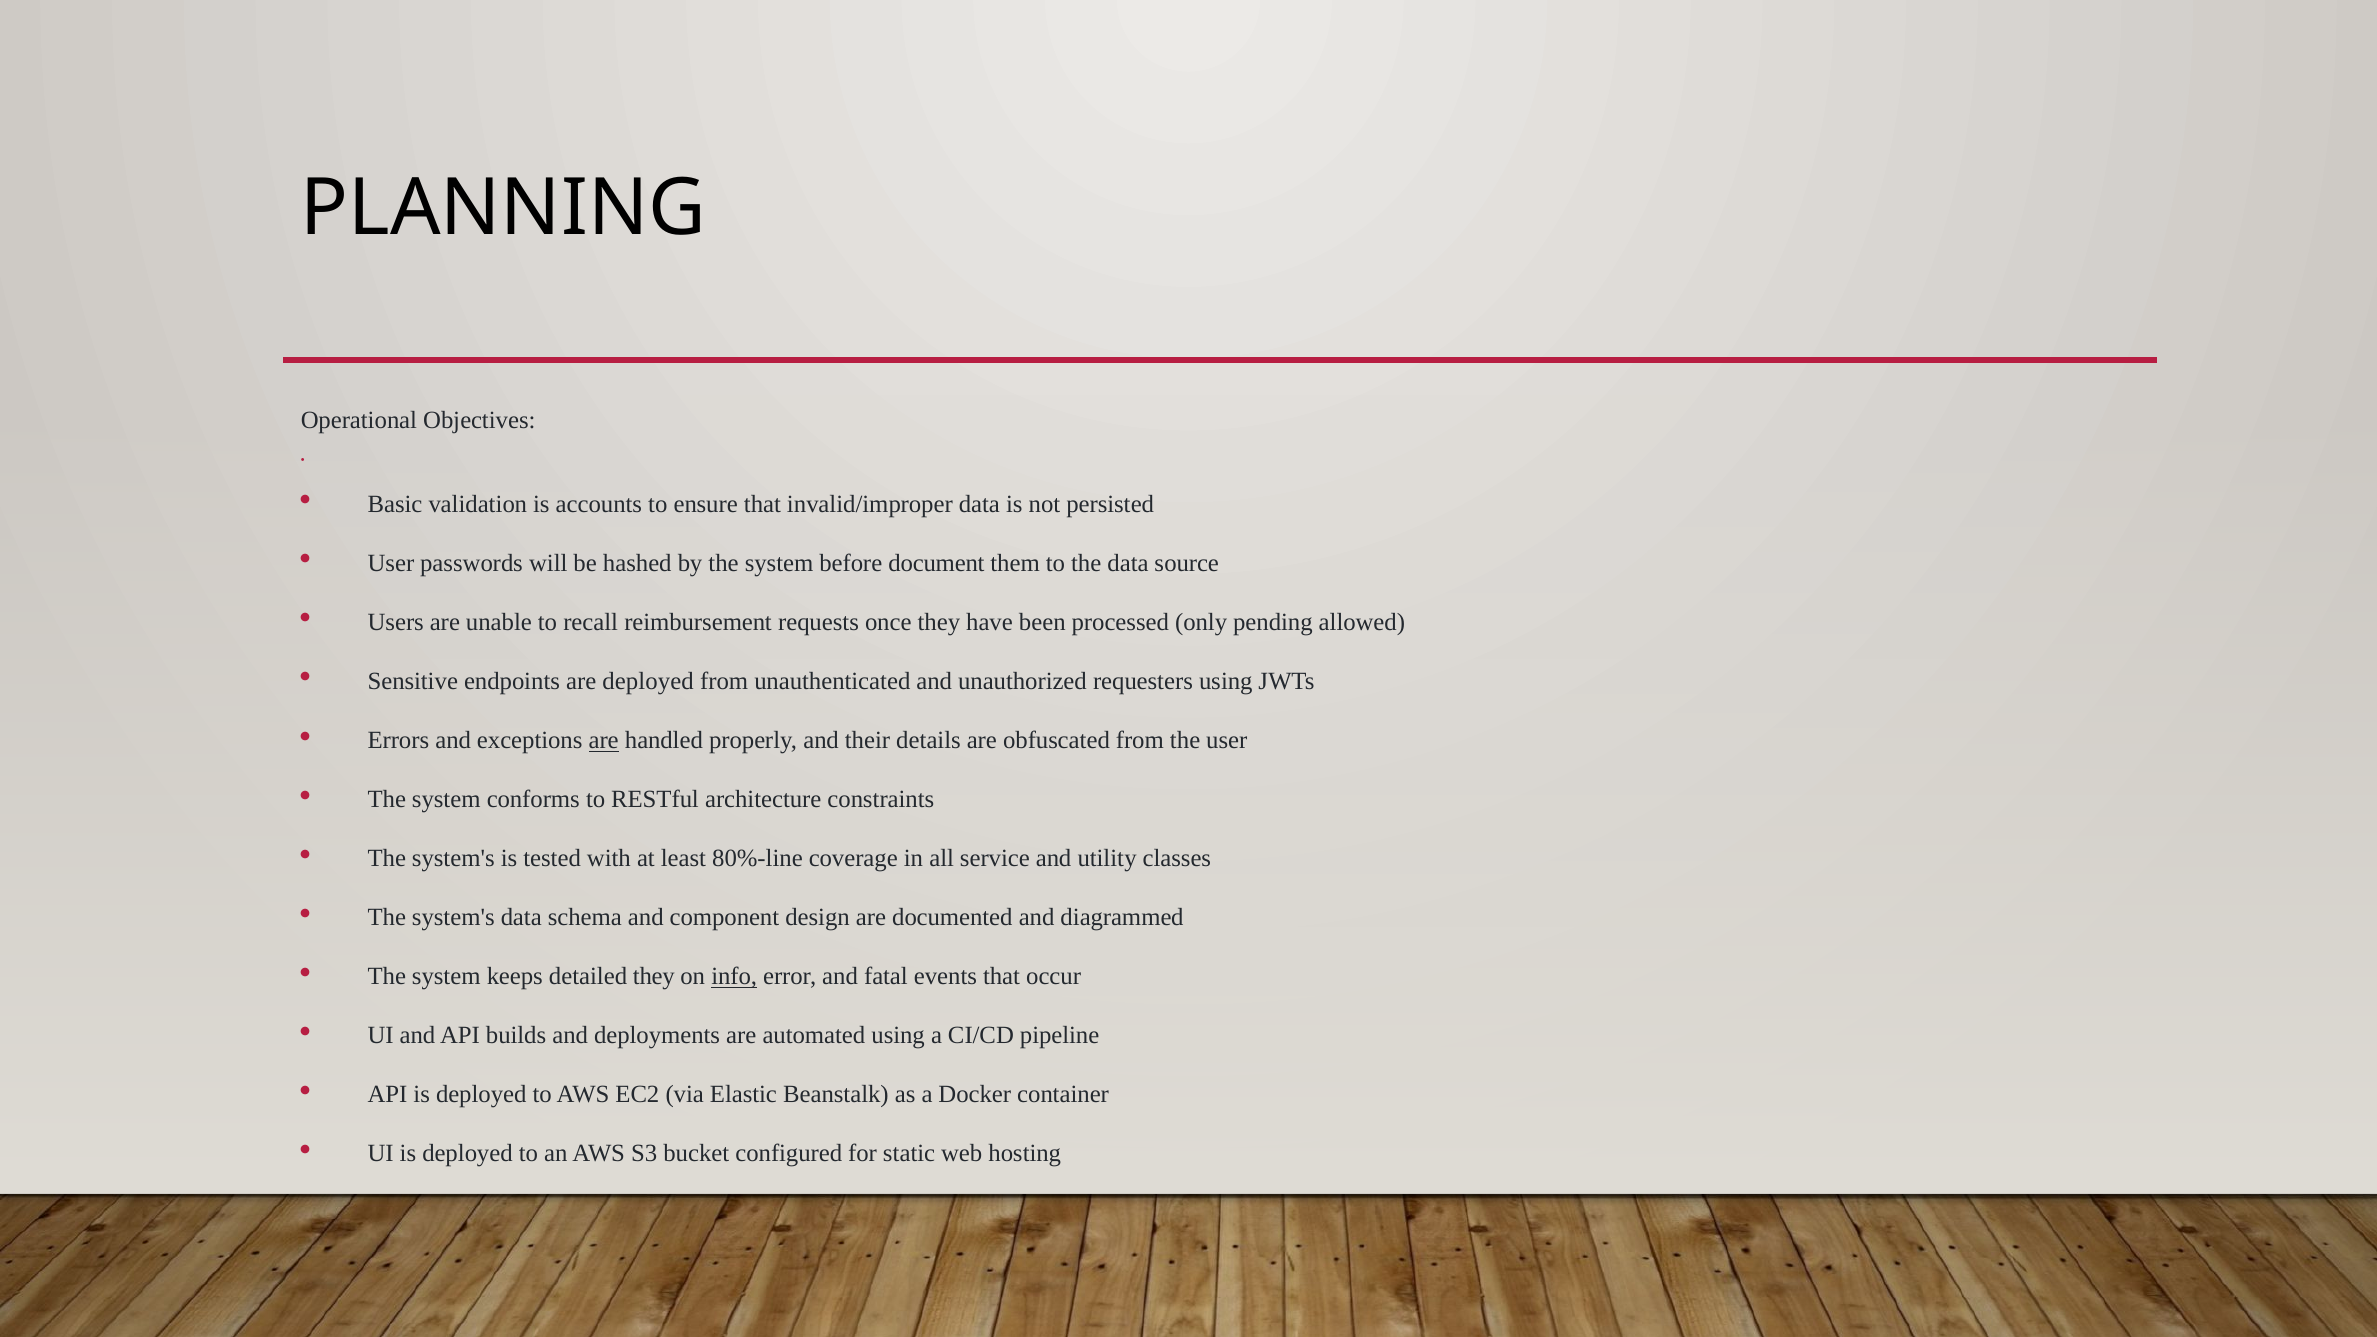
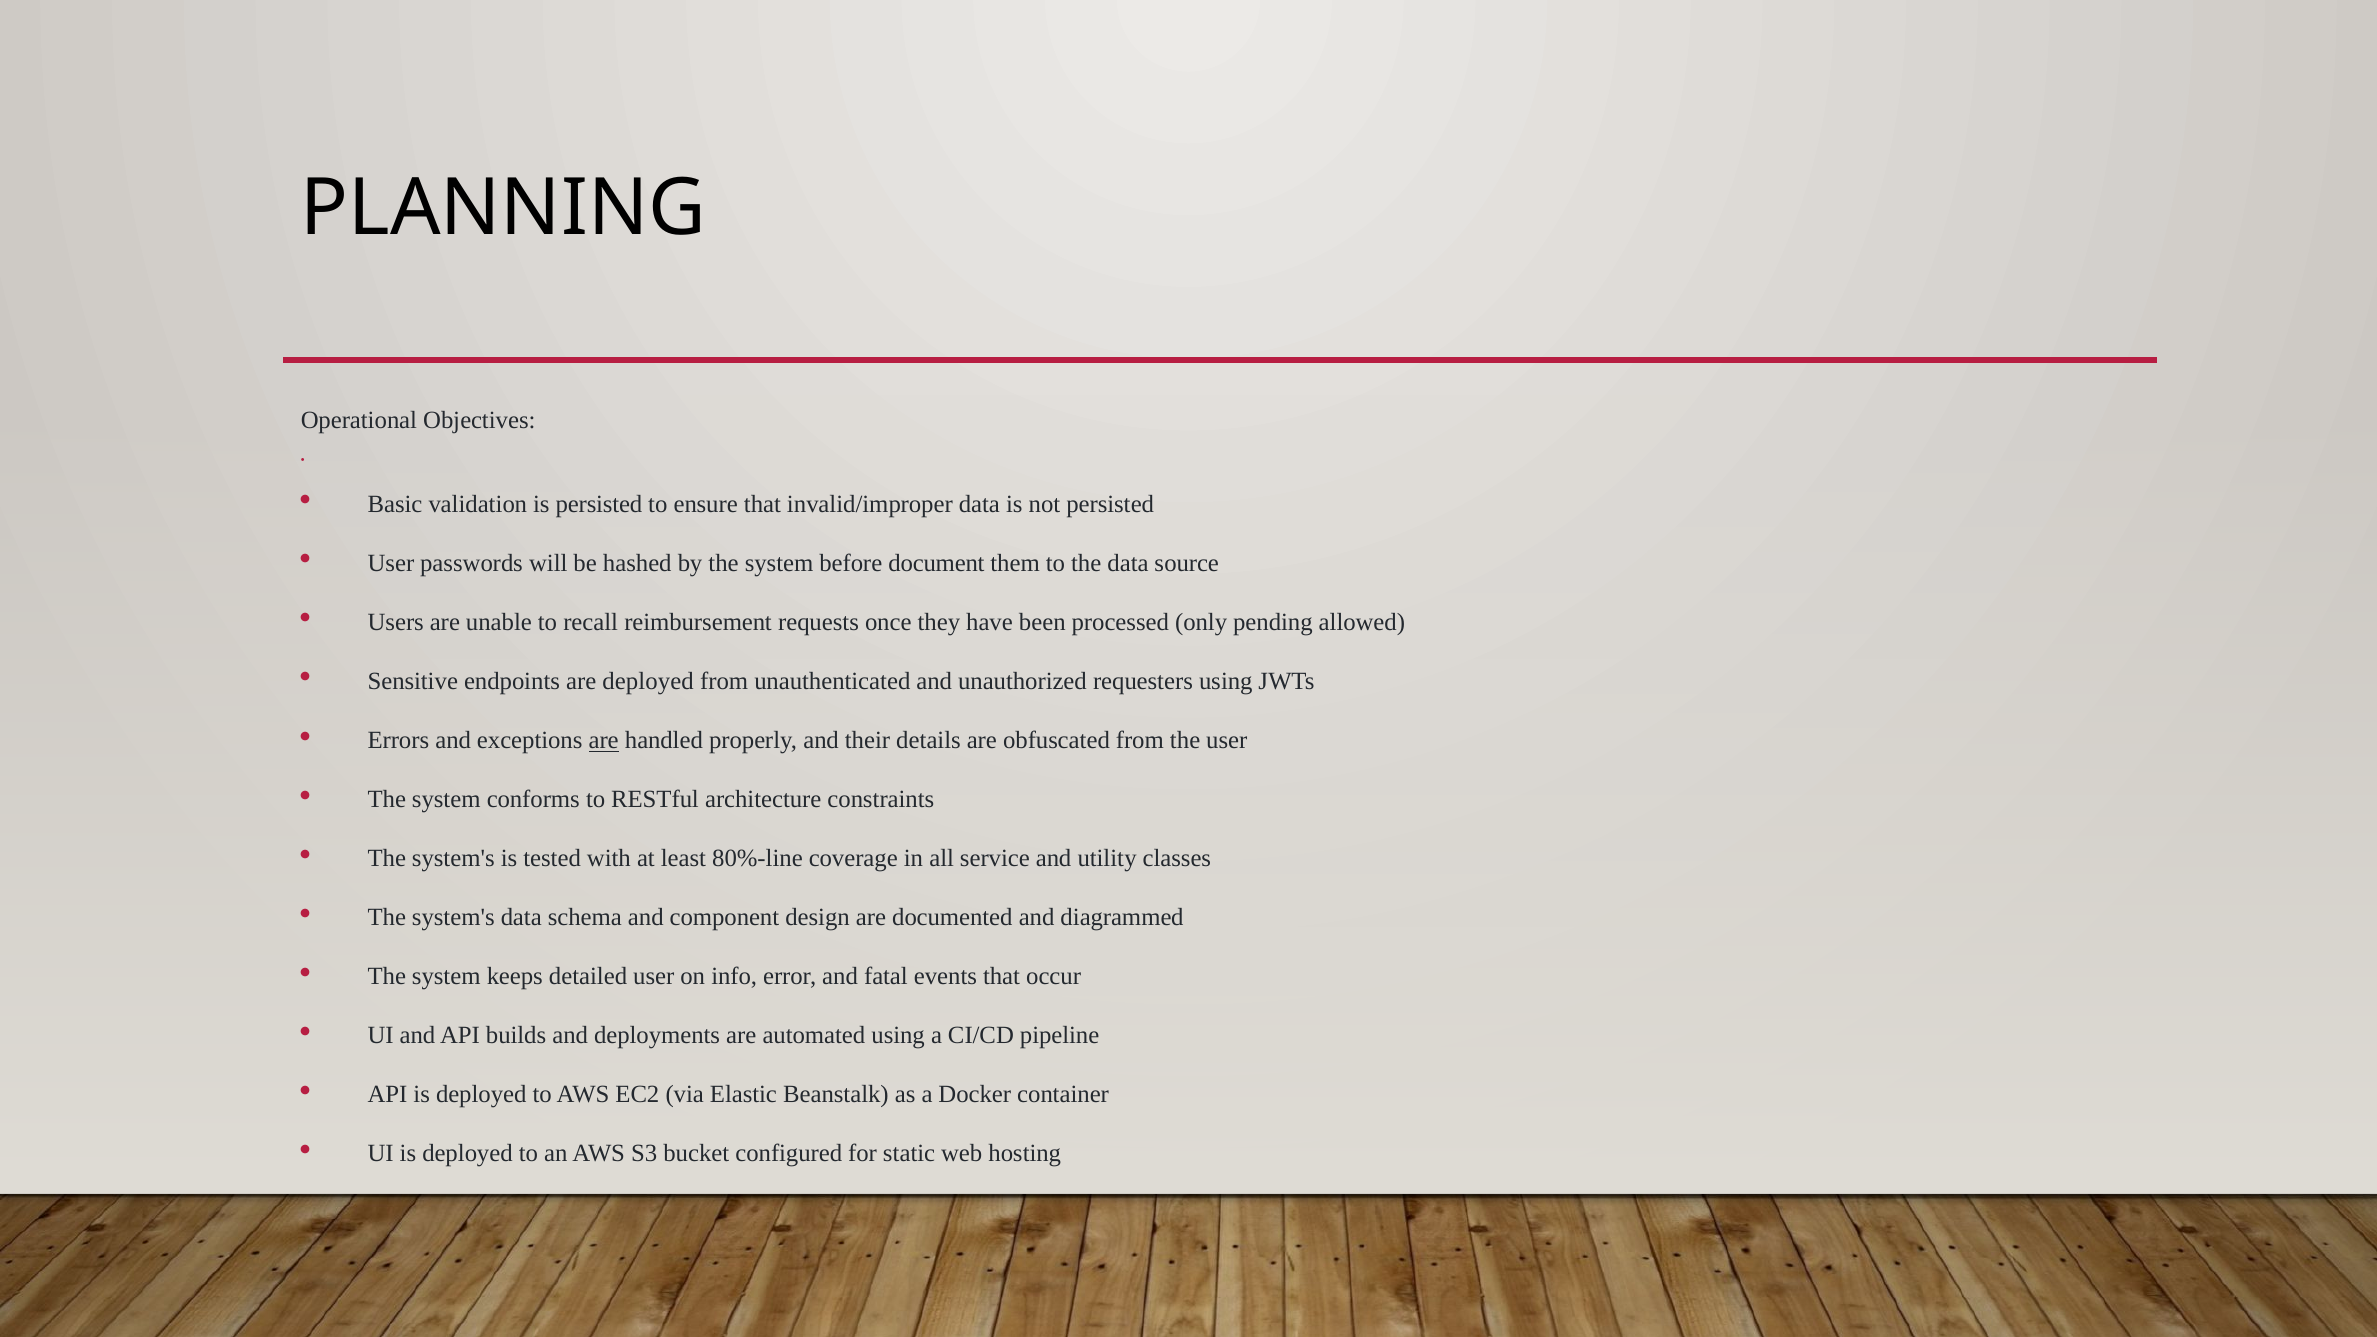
is accounts: accounts -> persisted (599, 505)
detailed they: they -> user (654, 977)
info underline: present -> none (734, 977)
